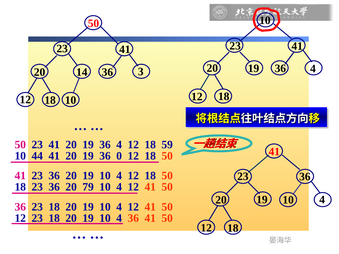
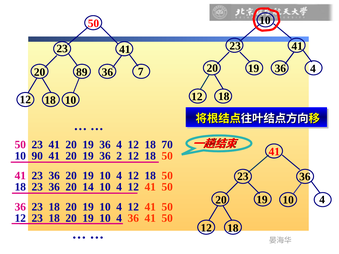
14: 14 -> 89 (82, 72)
3: 3 -> 7 (141, 72)
59: 59 -> 70 (167, 145)
44: 44 -> 90 (37, 156)
0: 0 -> 2 (119, 156)
79: 79 -> 14 (88, 187)
